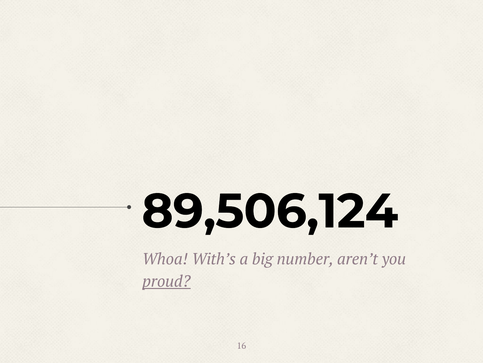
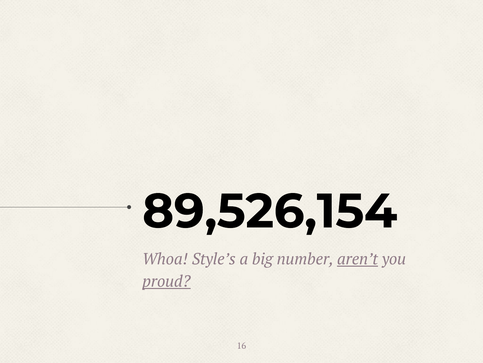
89,506,124: 89,506,124 -> 89,526,154 (270, 211)
With’s: With’s -> Style’s (214, 259)
aren’t underline: none -> present (358, 259)
